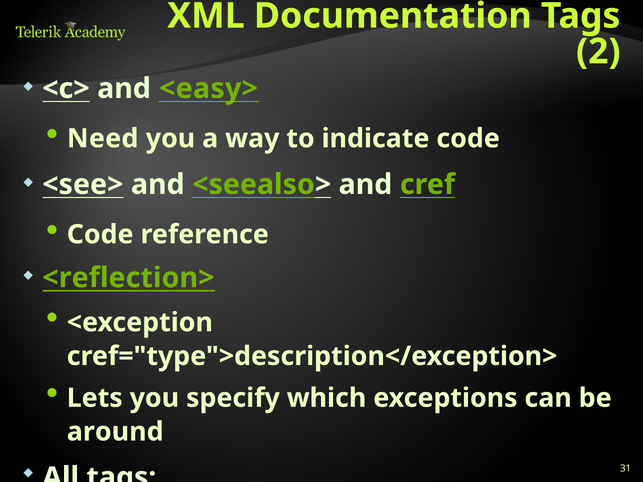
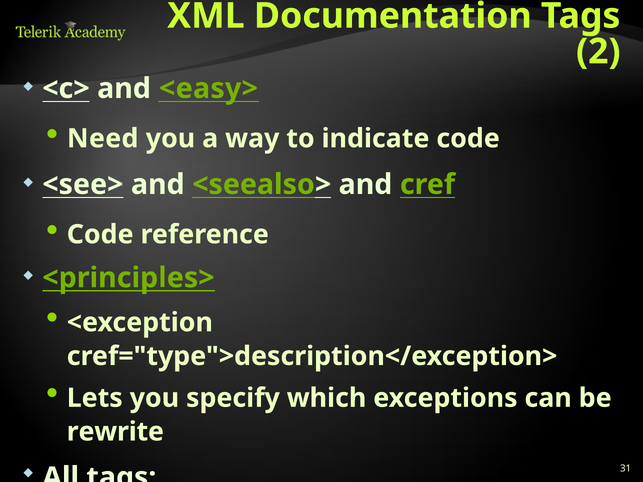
<reflection>: <reflection> -> <principles> (128, 278)
around: around -> rewrite (115, 432)
